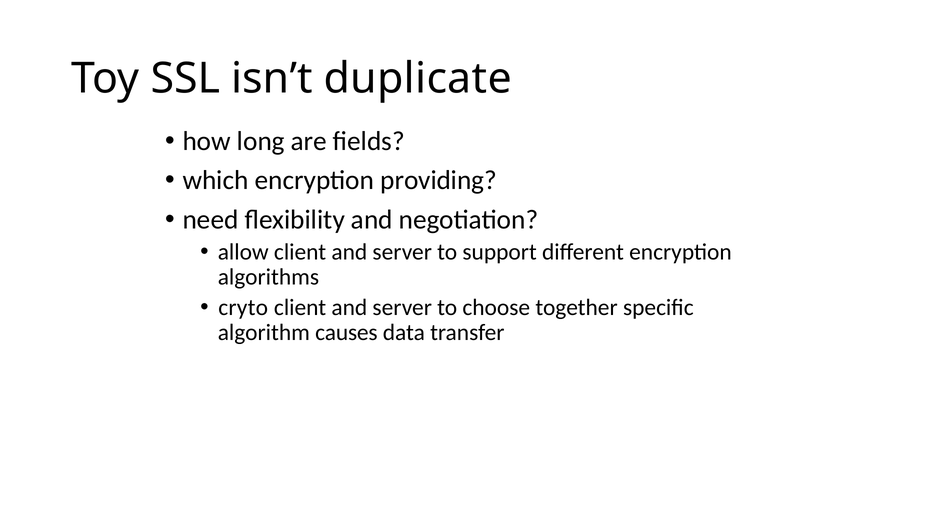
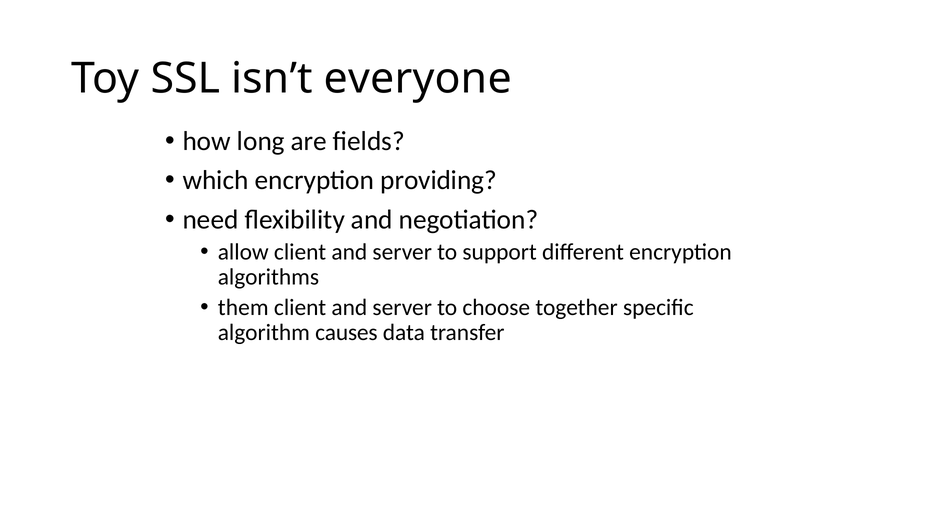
duplicate: duplicate -> everyone (418, 79)
cryto: cryto -> them (243, 307)
